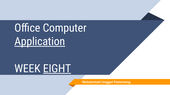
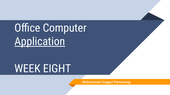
EIGHT underline: present -> none (57, 69)
